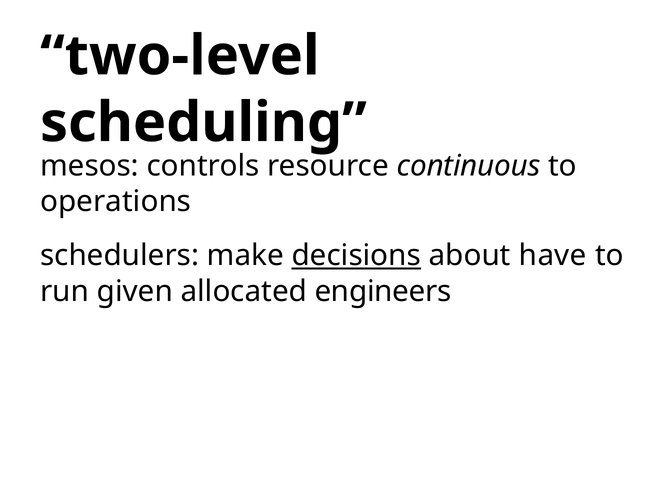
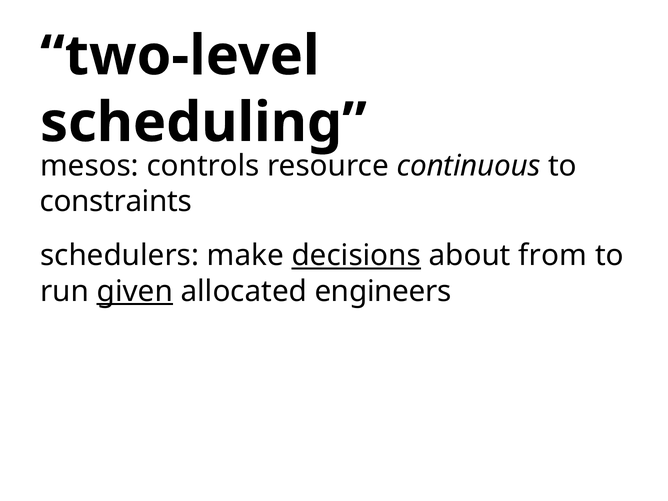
operations: operations -> constraints (116, 201)
have: have -> from (553, 256)
given underline: none -> present (135, 291)
